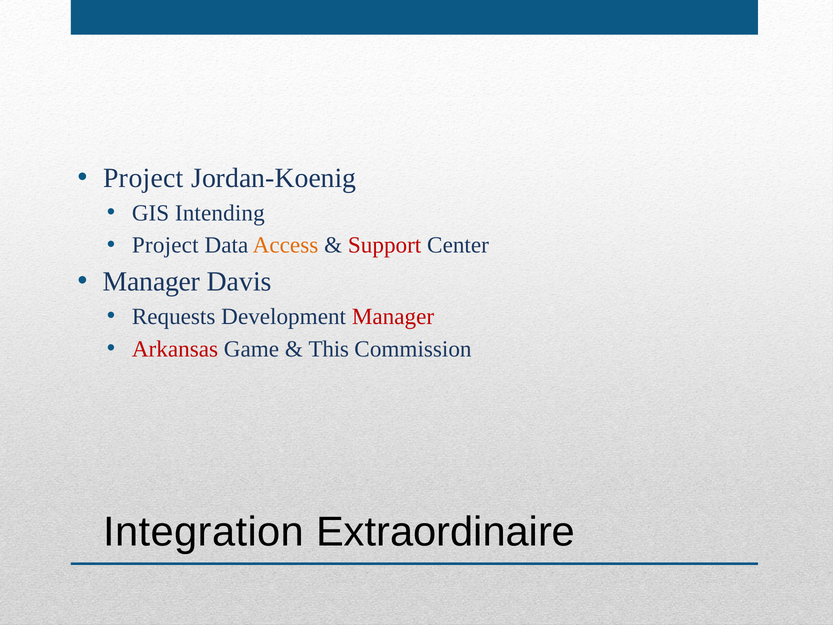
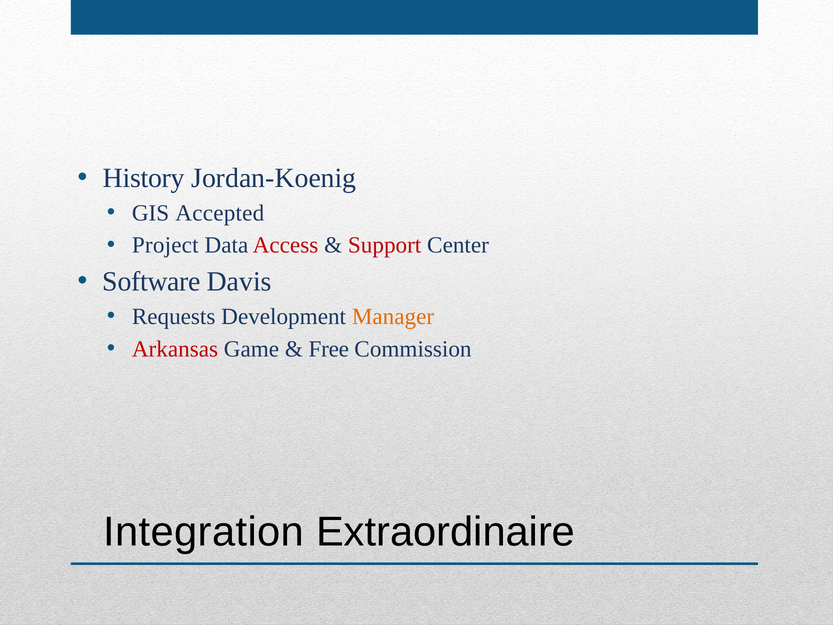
Project: Project -> History (144, 178)
Intending: Intending -> Accepted (220, 213)
Access colour: orange -> red (286, 245)
Manager: Manager -> Software (151, 282)
Manager colour: red -> orange (393, 317)
This: This -> Free (329, 349)
